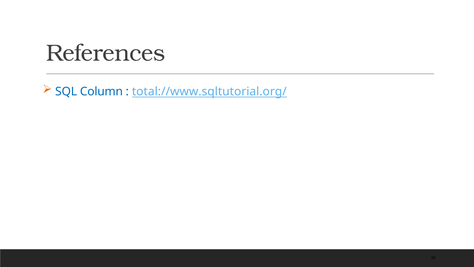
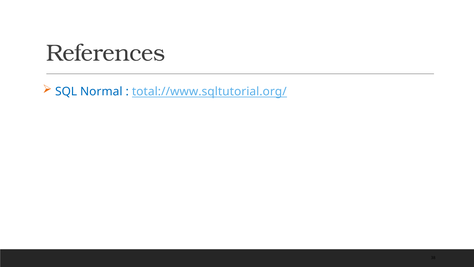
Column: Column -> Normal (101, 91)
